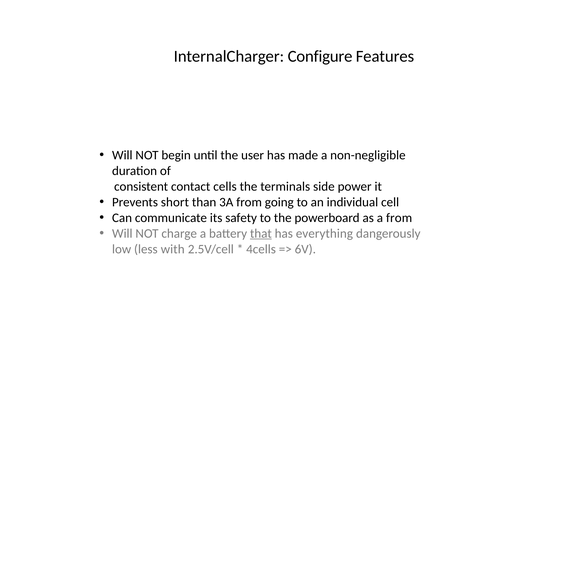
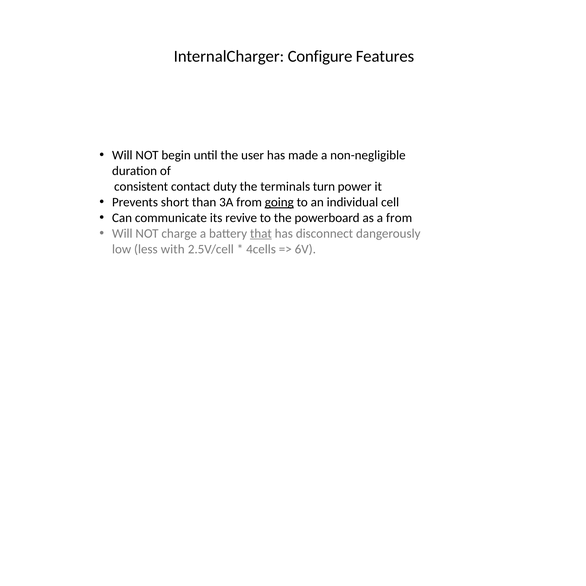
cells: cells -> duty (225, 187)
side: side -> turn (324, 187)
going underline: none -> present (279, 202)
safety: safety -> revive (241, 218)
everything: everything -> disconnect (324, 233)
